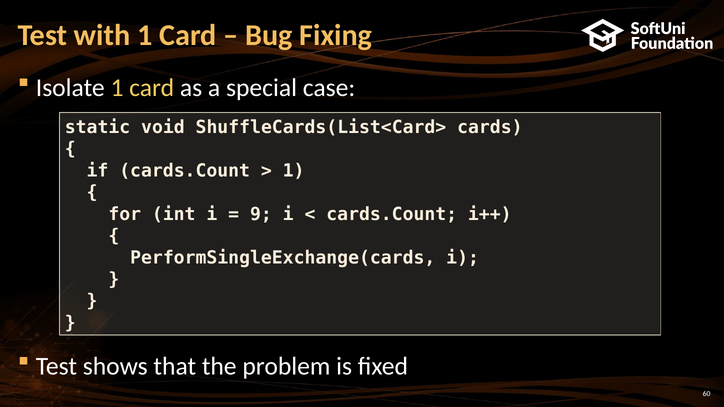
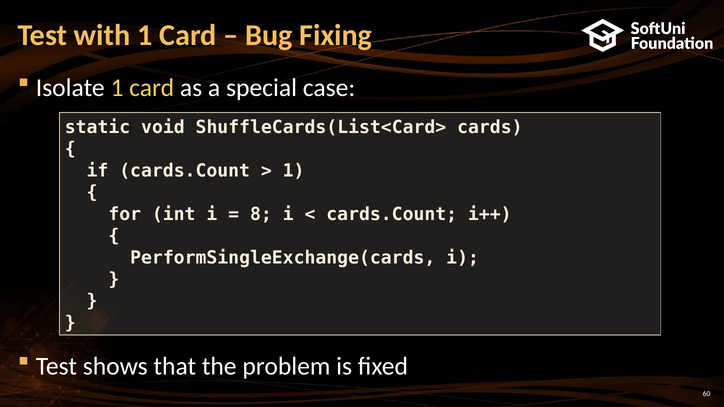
9: 9 -> 8 (261, 214)
